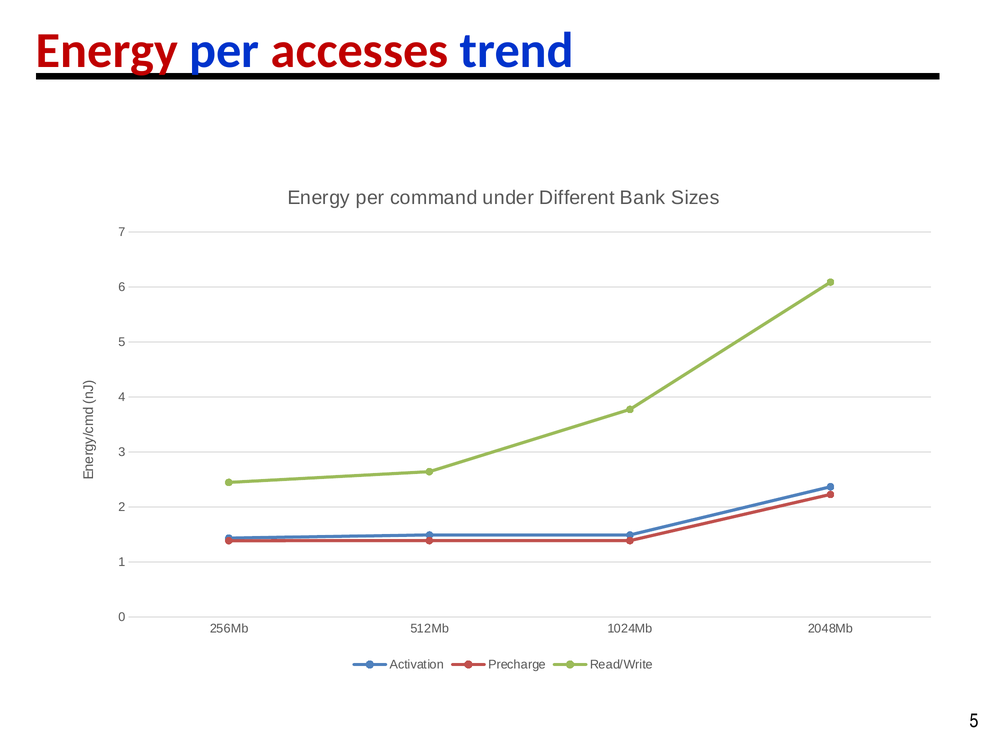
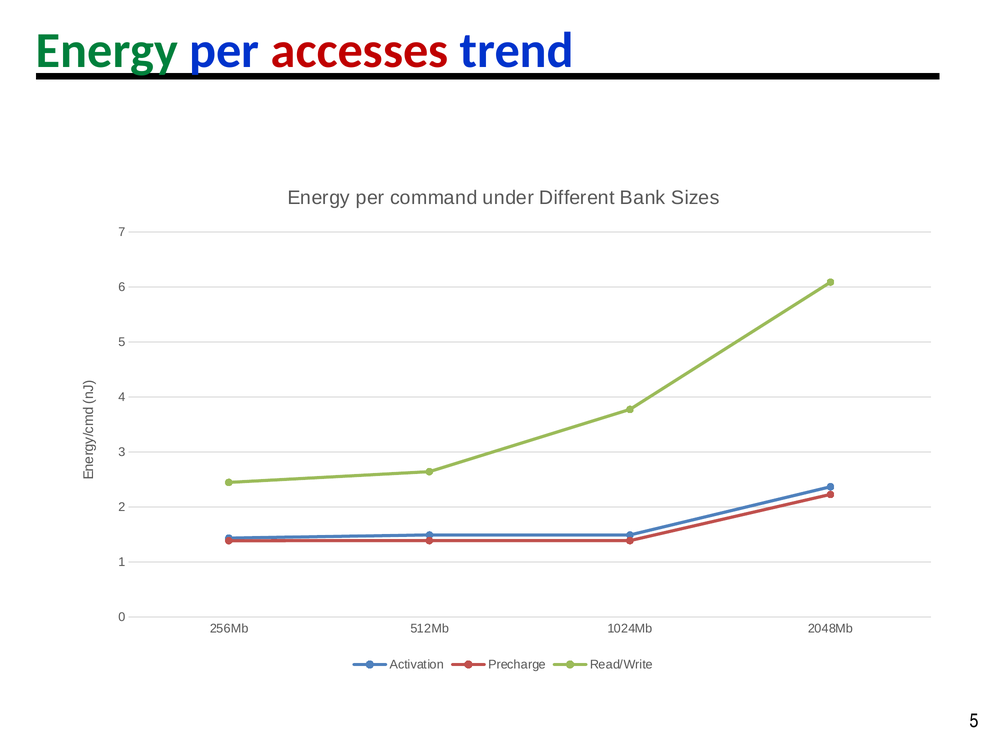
Energy colour: red -> green (107, 51)
